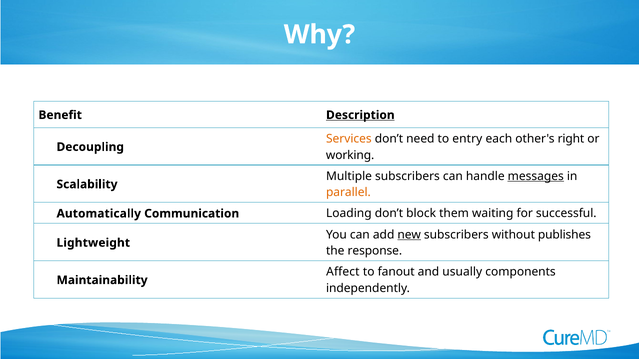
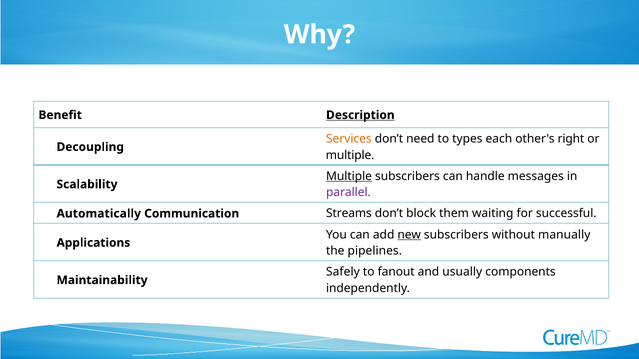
entry: entry -> types (467, 139)
working: working -> multiple (350, 155)
Multiple underline: none -> present (349, 176)
messages underline: present -> none (536, 176)
parallel colour: orange -> purple (348, 193)
Loading: Loading -> Streams (349, 214)
publishes: publishes -> manually (564, 235)
Lightweight: Lightweight -> Applications (93, 243)
response: response -> pipelines (375, 251)
Affect: Affect -> Safely (343, 272)
